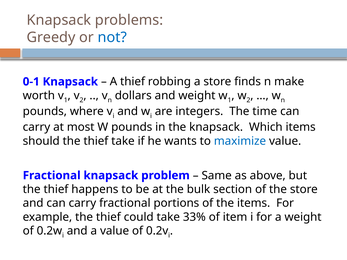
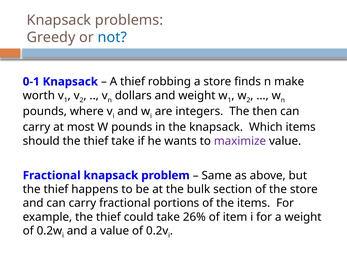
time: time -> then (265, 111)
maximize colour: blue -> purple (240, 141)
33%: 33% -> 26% (194, 217)
